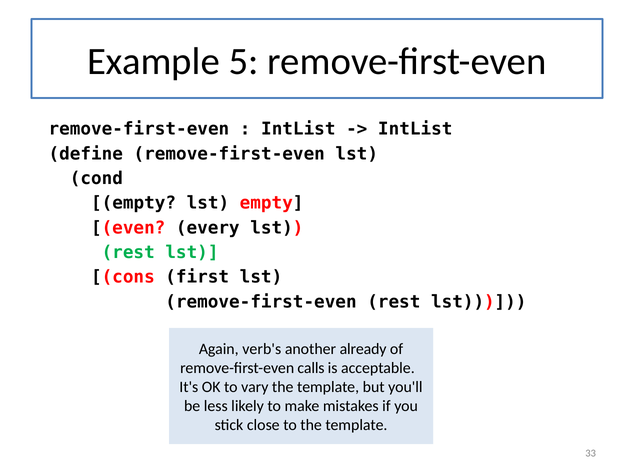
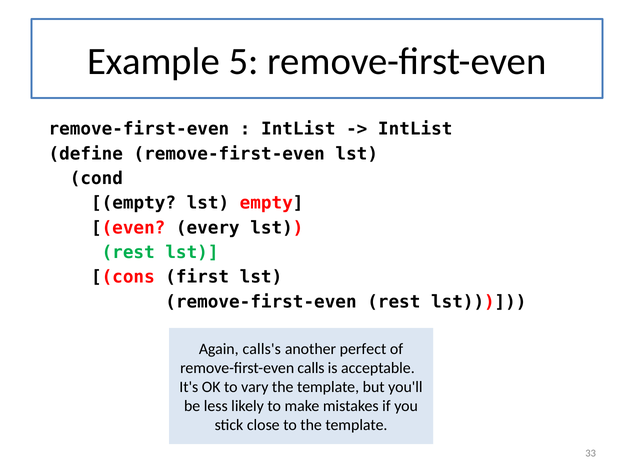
verb's: verb's -> calls's (262, 349)
already: already -> perfect (363, 349)
